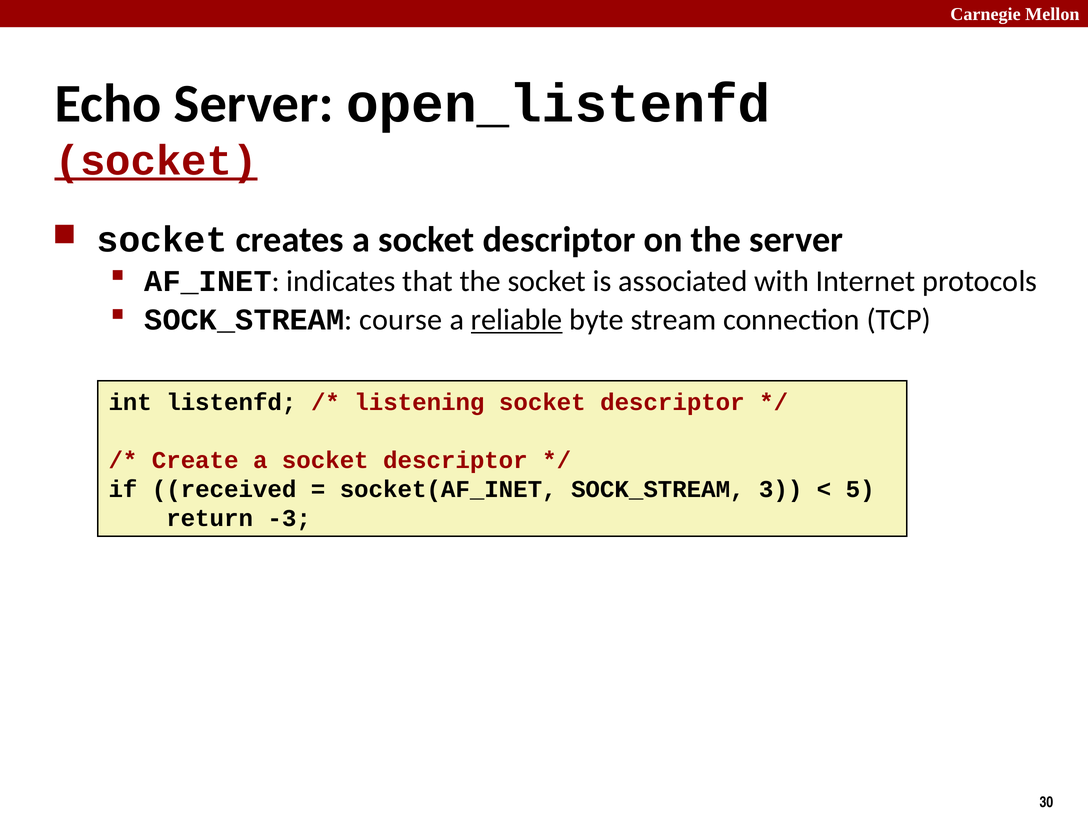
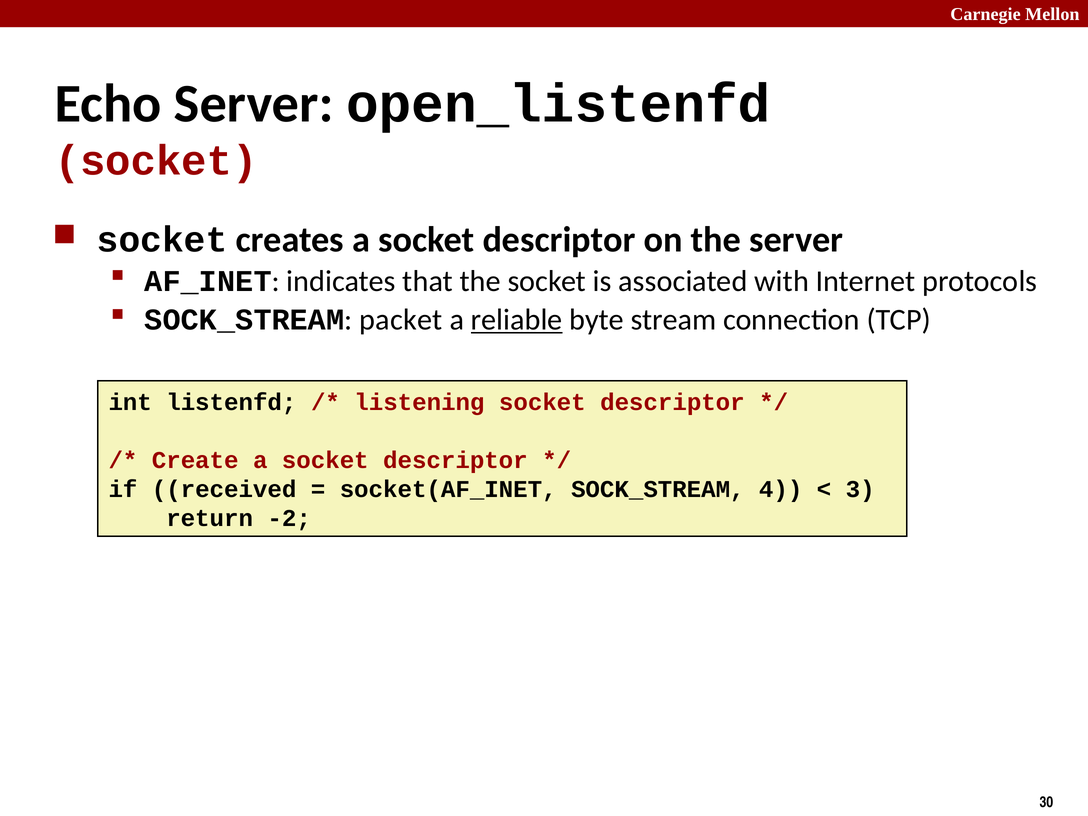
socket underline: present -> none (156, 161)
course: course -> packet (401, 320)
3: 3 -> 4 (781, 489)
5: 5 -> 3 (860, 489)
-3: -3 -> -2 (289, 518)
